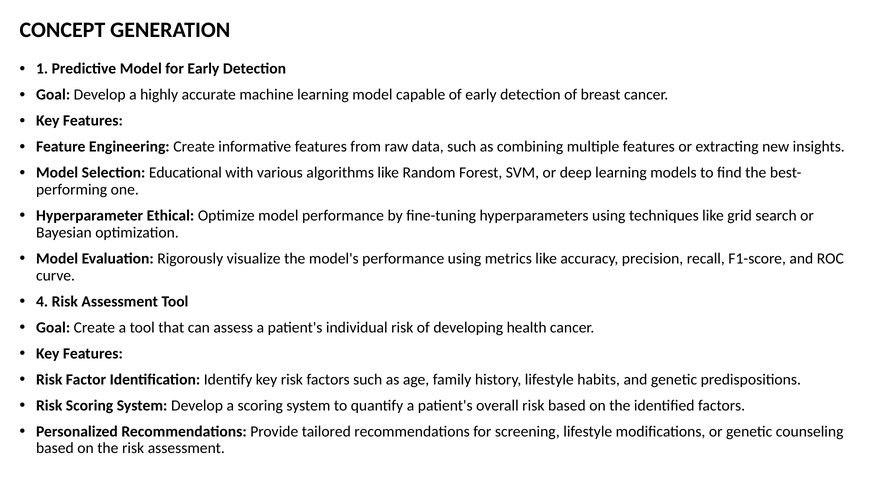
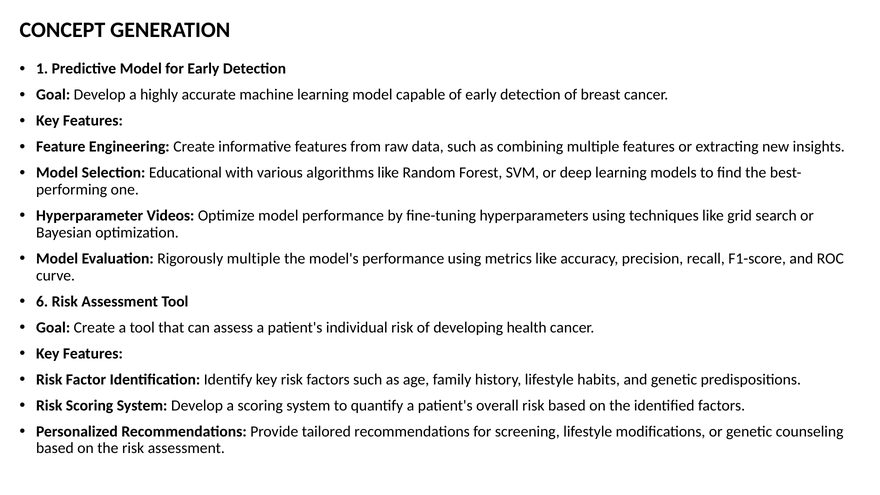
Ethical: Ethical -> Videos (171, 216)
Rigorously visualize: visualize -> multiple (254, 259)
4: 4 -> 6 (42, 301)
